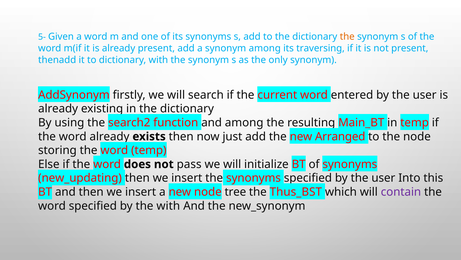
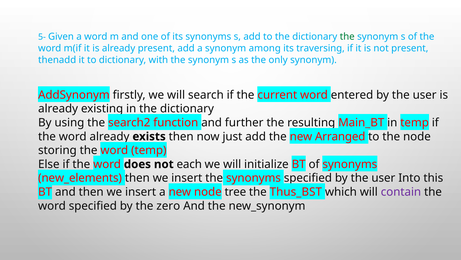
the colour: orange -> green (347, 37)
and among: among -> further (244, 122)
pass: pass -> each (189, 164)
new_updating: new_updating -> new_elements (80, 178)
the with: with -> zero (168, 205)
